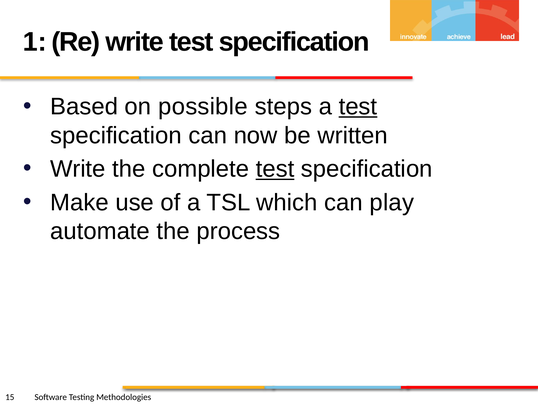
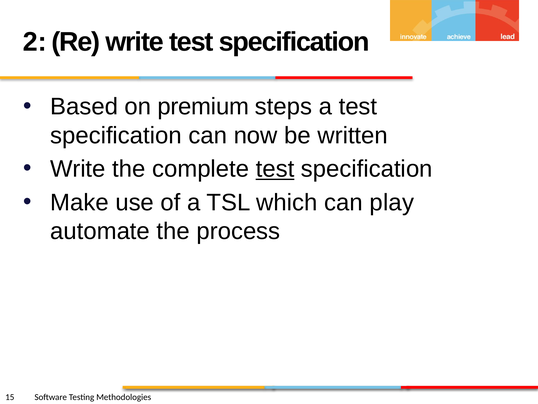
1: 1 -> 2 (35, 42)
possible: possible -> premium (203, 107)
test underline: present -> none (358, 107)
